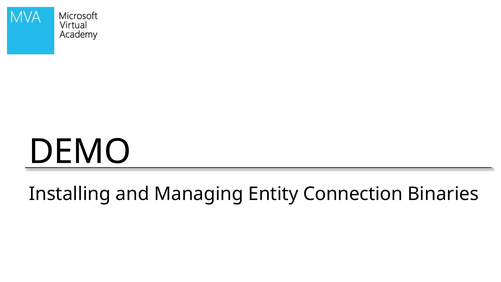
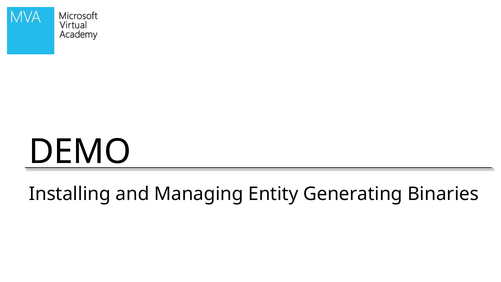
Connection: Connection -> Generating (353, 194)
